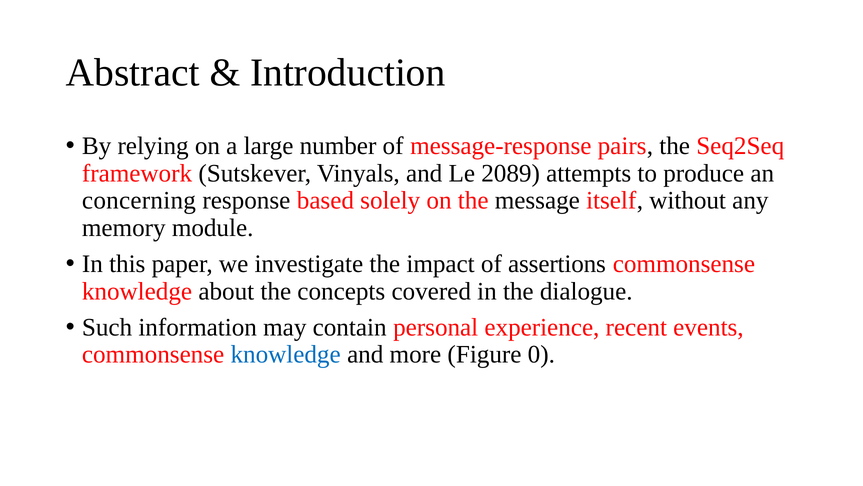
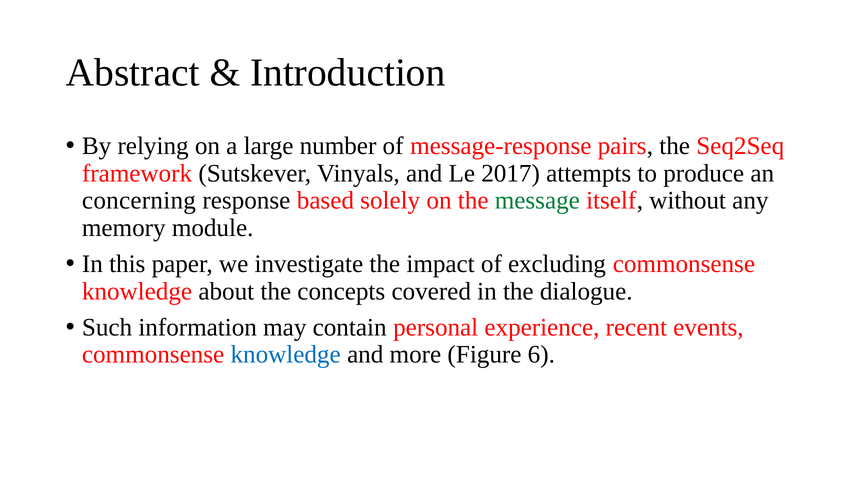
2089: 2089 -> 2017 (511, 173)
message colour: black -> green (537, 200)
assertions: assertions -> excluding (557, 264)
0: 0 -> 6 (541, 354)
